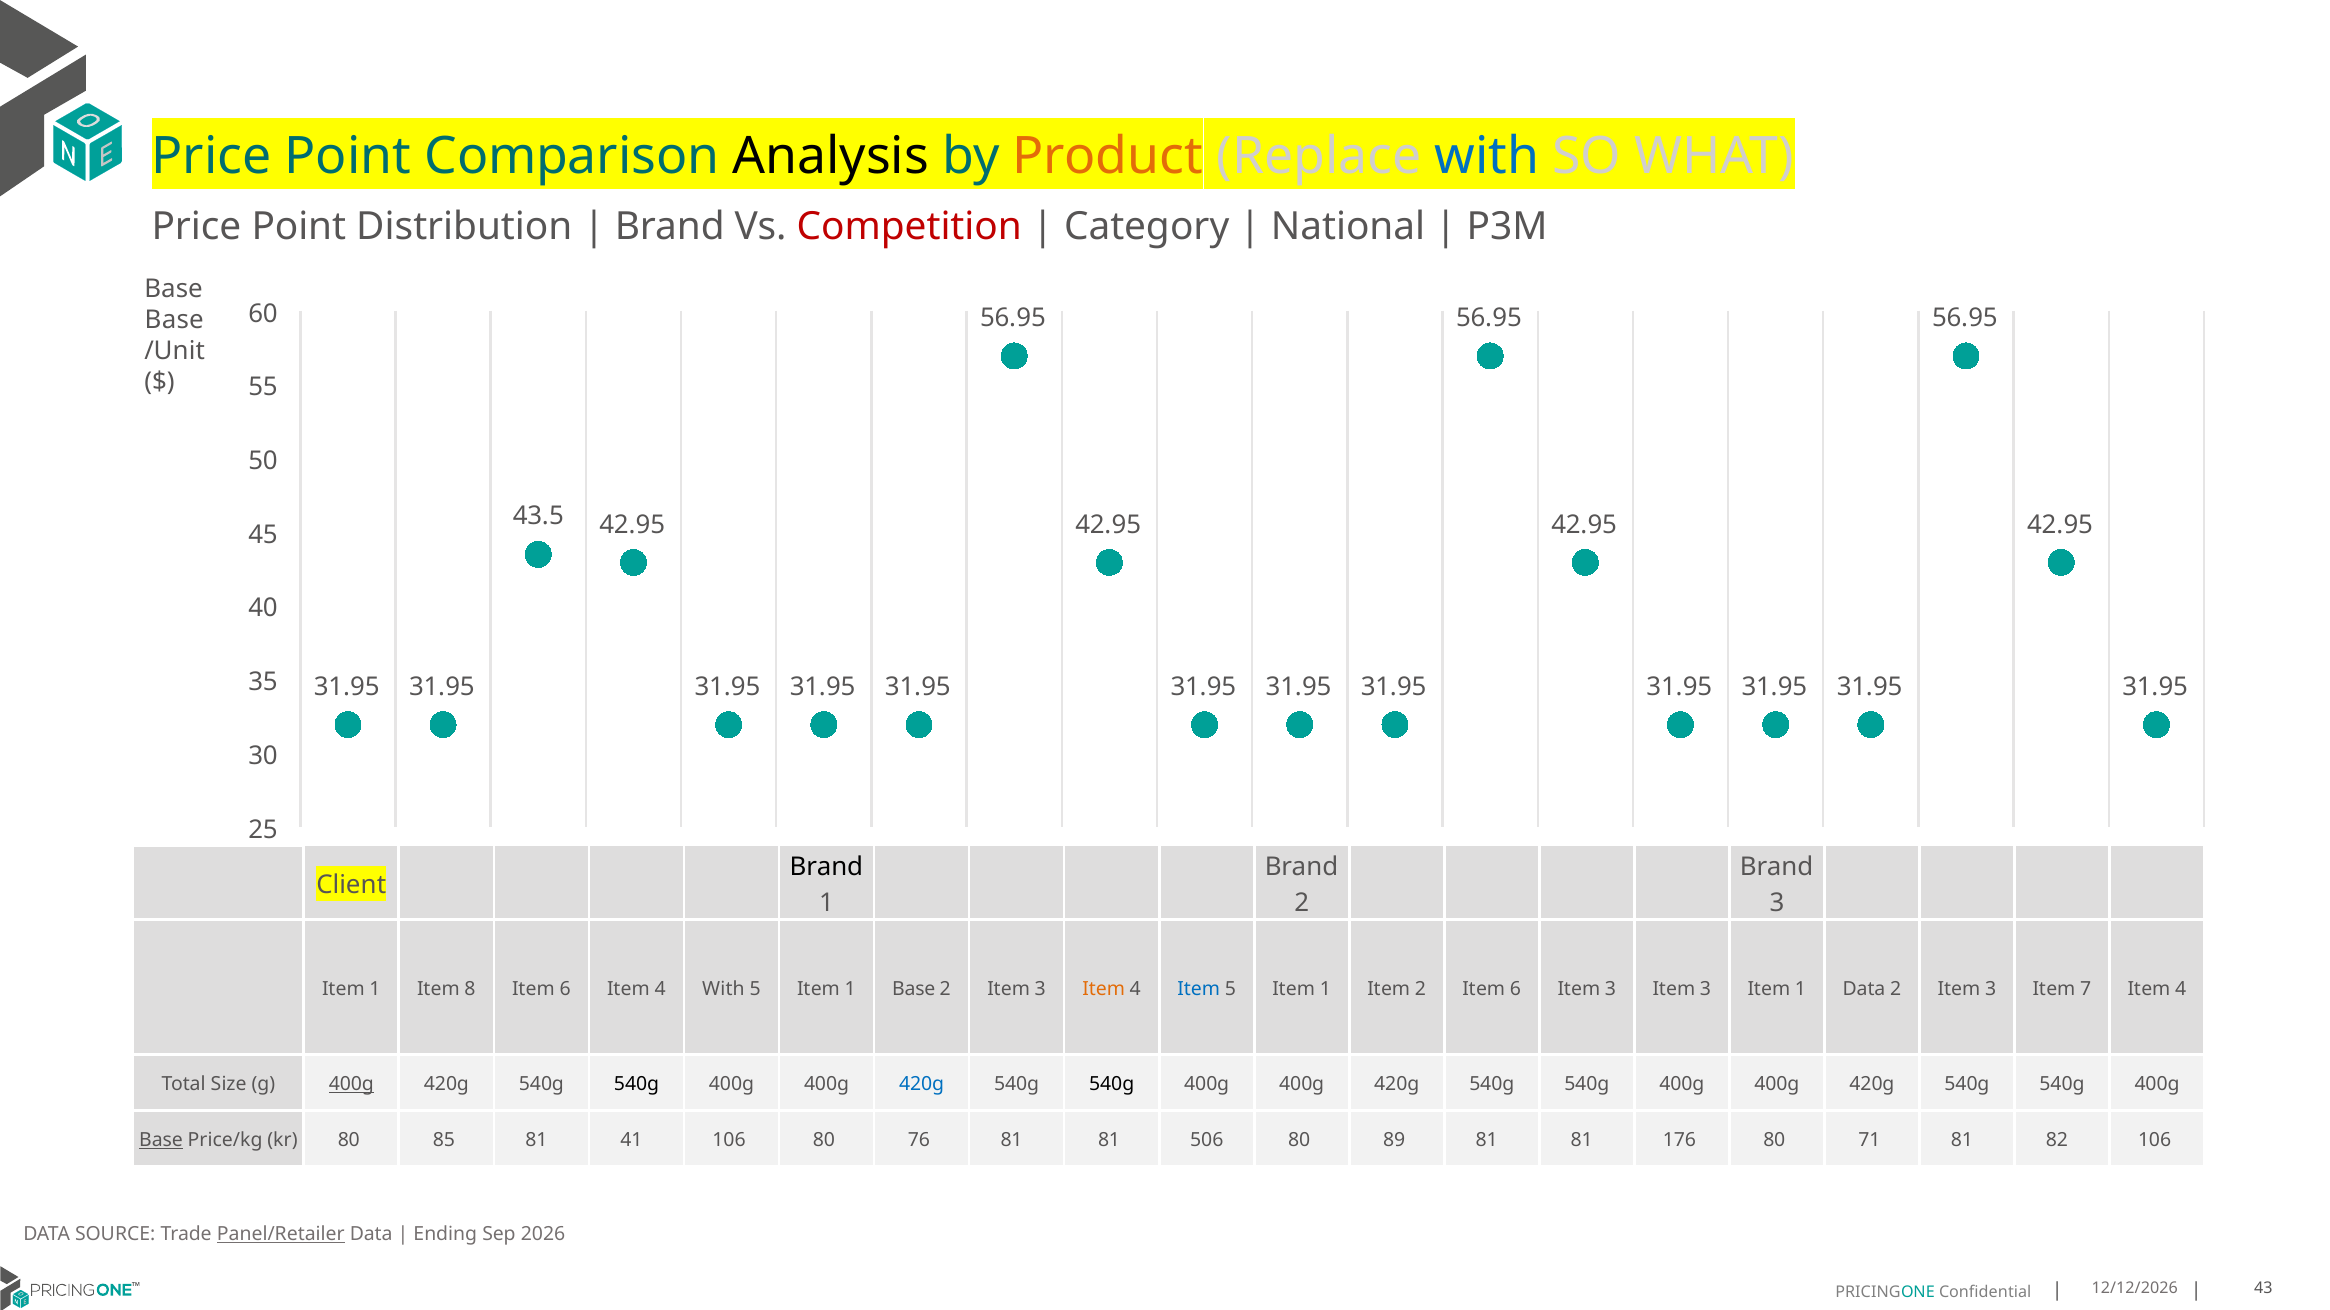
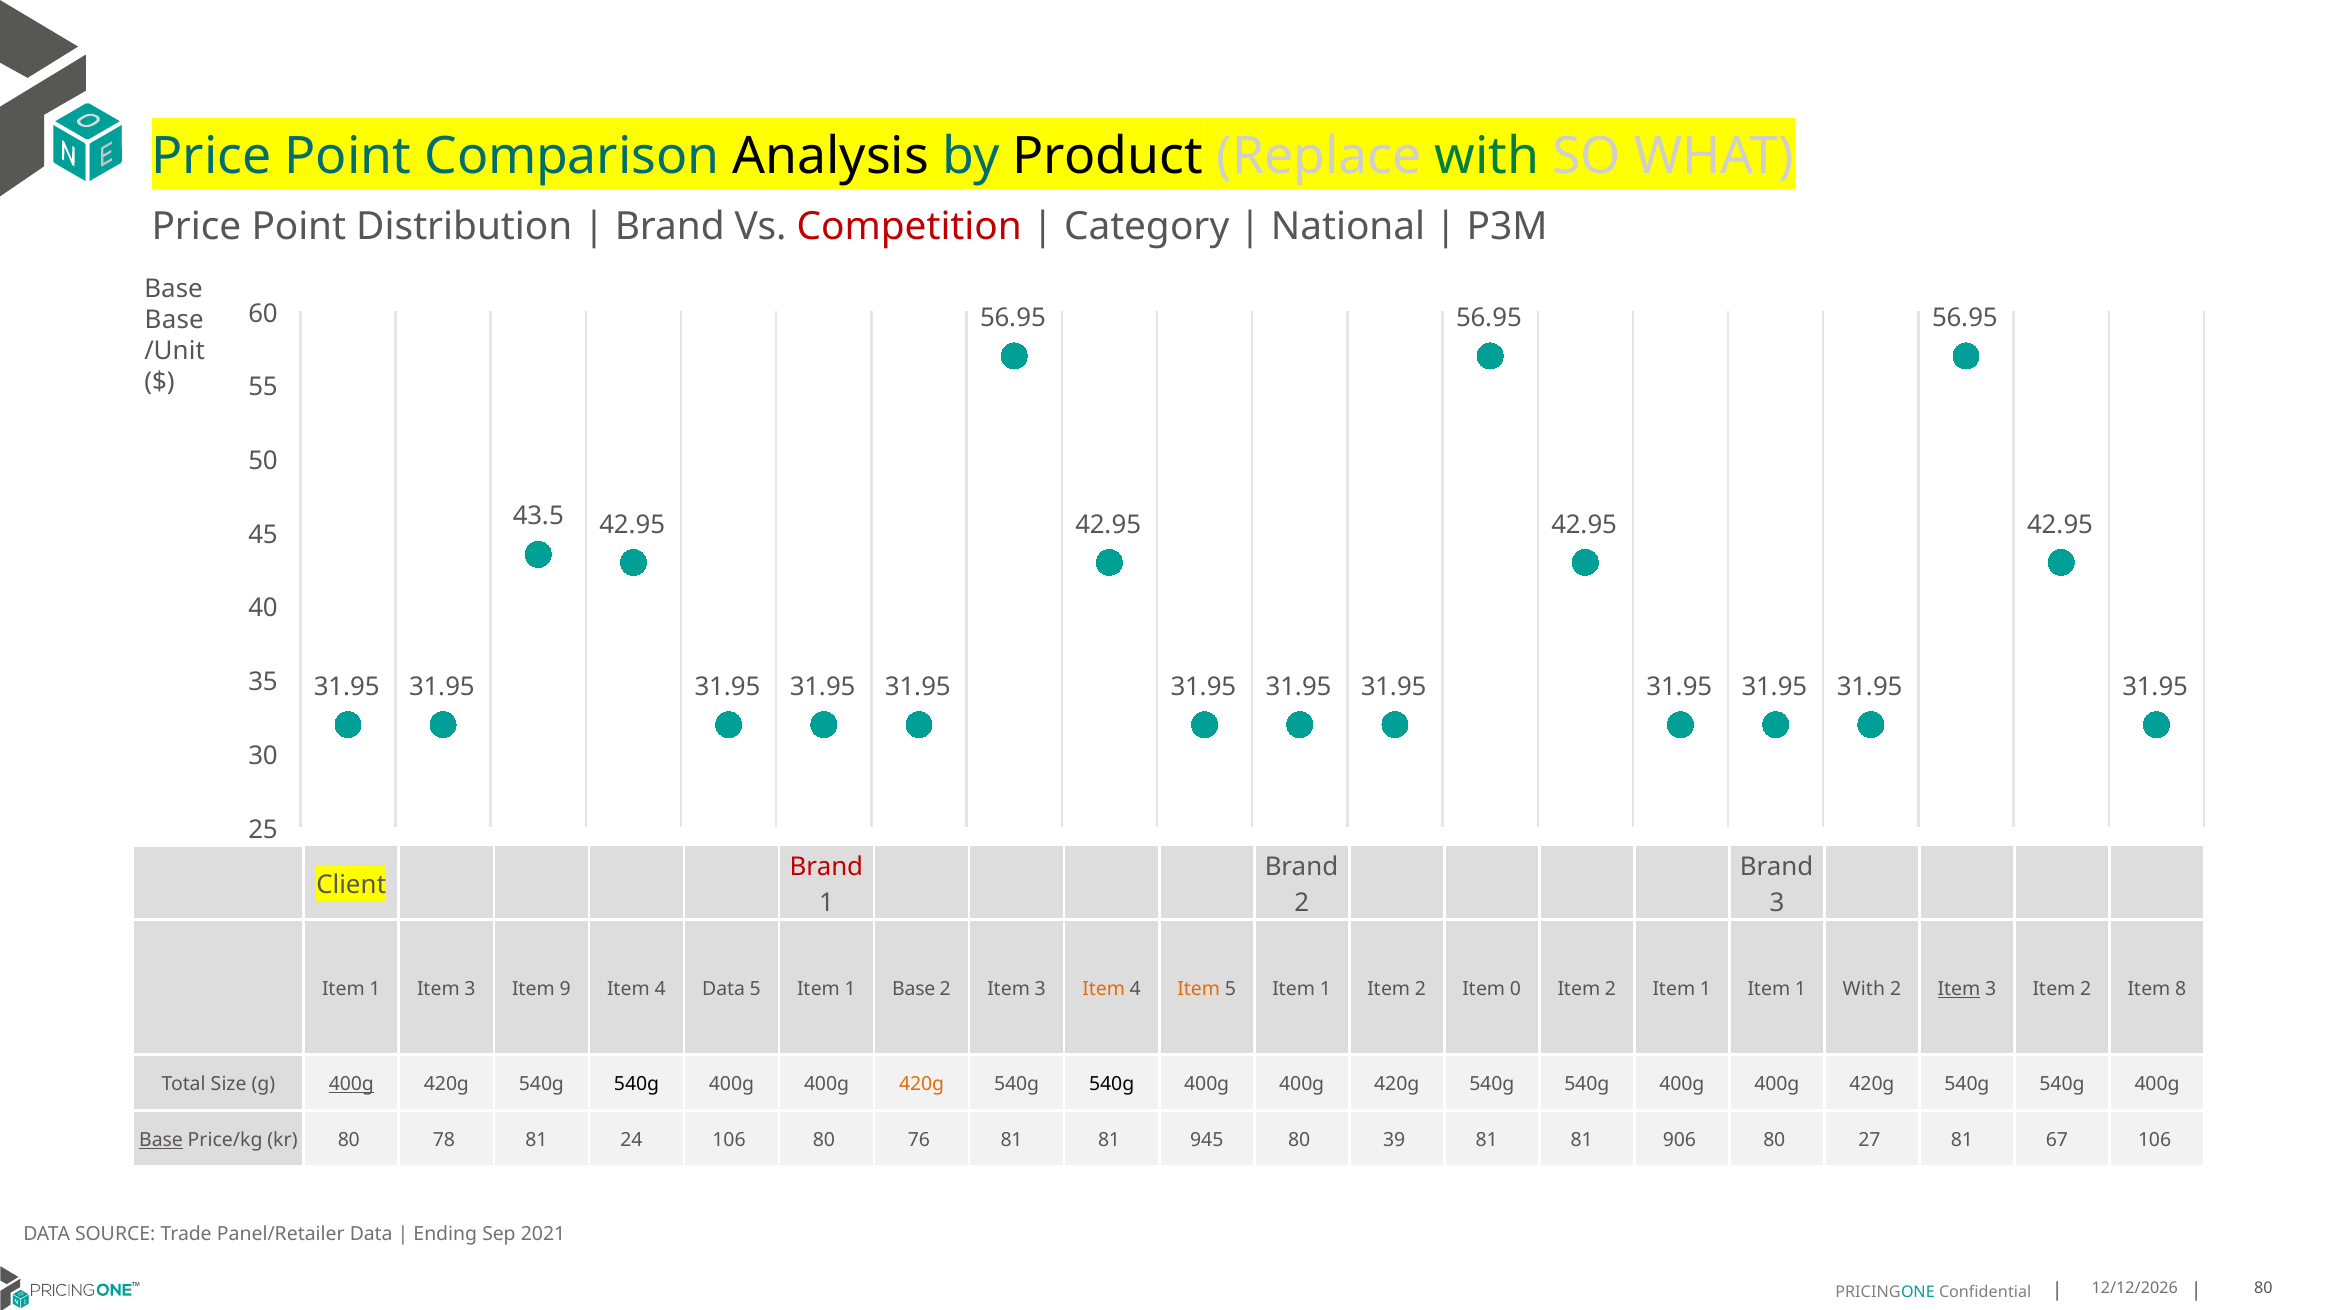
Product colour: orange -> black (1108, 157)
with colour: blue -> green (1487, 157)
Brand colour: black -> red (826, 867)
1 Item 8: 8 -> 3 (470, 989)
6: 6 -> 9 (565, 989)
4 With: With -> Data (724, 989)
Item colour: blue -> orange (1199, 989)
2 Item 6: 6 -> 0 (1515, 989)
3: 3 -> 2 (1610, 989)
3: 3 -> 1 (1706, 989)
1 Data: Data -> With (1864, 989)
Item underline: none -> present (1959, 989)
3 Item 7: 7 -> 2 (2086, 989)
4: 4 -> 8 (2181, 989)
420g colour: blue -> orange (922, 1085)
85: 85 -> 78 (444, 1140)
41: 41 -> 24 (631, 1140)
506: 506 -> 945 (1207, 1140)
89: 89 -> 39 (1394, 1140)
176: 176 -> 906 (1679, 1140)
71: 71 -> 27 (1869, 1140)
82: 82 -> 67 (2057, 1140)
Panel/Retailer underline: present -> none (281, 1234)
2026: 2026 -> 2021 (543, 1234)
43: 43 -> 80 (2263, 1289)
